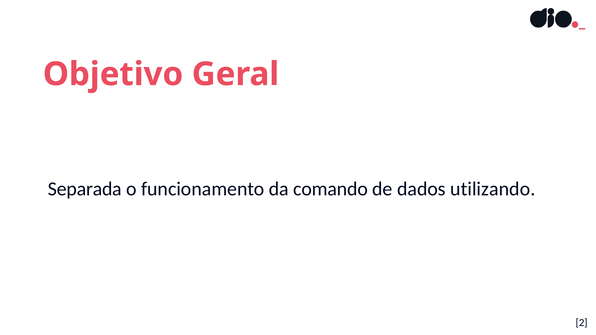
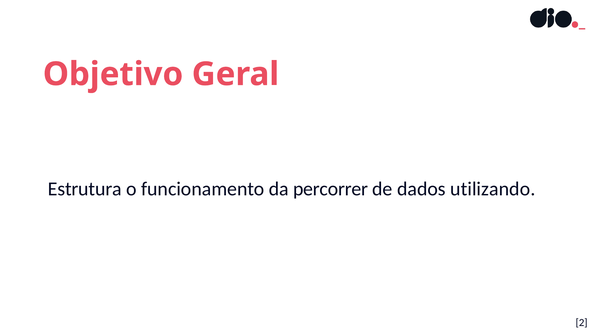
Separada: Separada -> Estrutura (85, 189)
comando: comando -> percorrer (331, 189)
